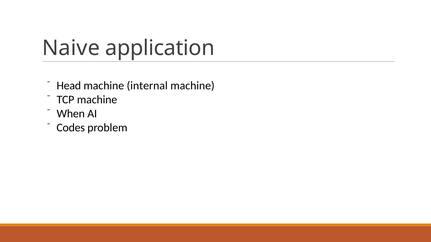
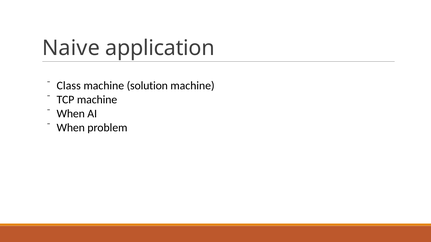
Head: Head -> Class (69, 86)
internal: internal -> solution (147, 86)
Codes: Codes -> When (71, 128)
